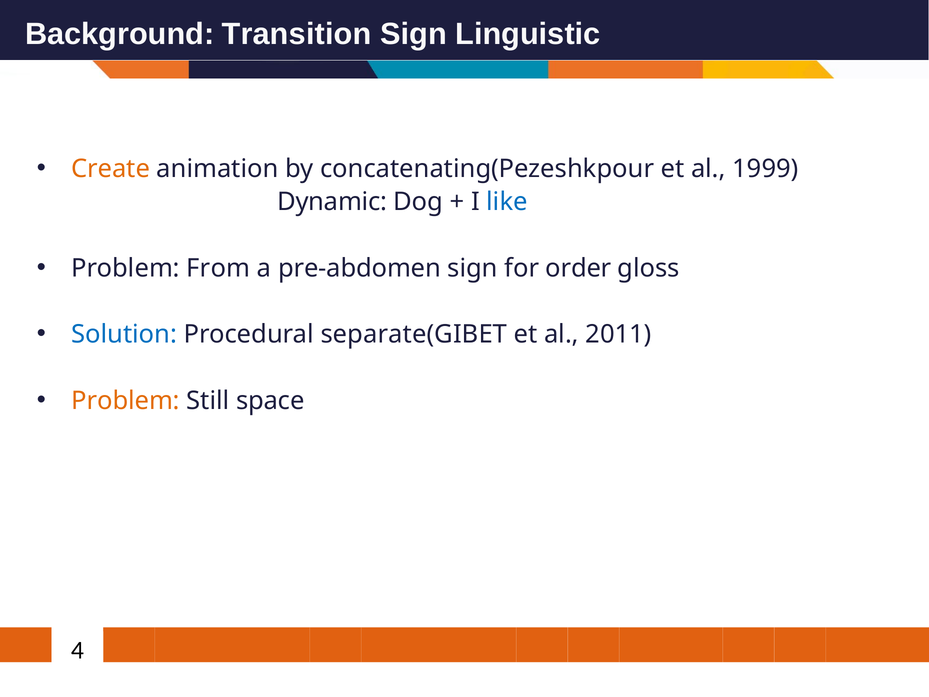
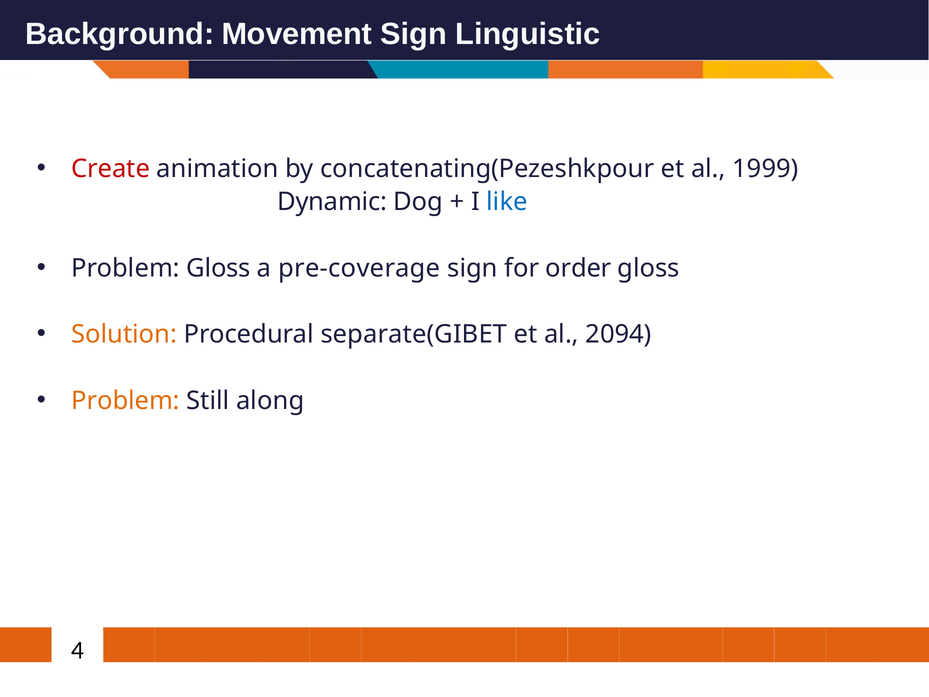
Transition: Transition -> Movement (297, 34)
Create colour: orange -> red (111, 169)
Problem From: From -> Gloss (218, 268)
pre-abdomen: pre-abdomen -> pre-coverage (359, 268)
Solution colour: blue -> orange (124, 334)
2011: 2011 -> 2094 (619, 334)
space: space -> along (270, 401)
